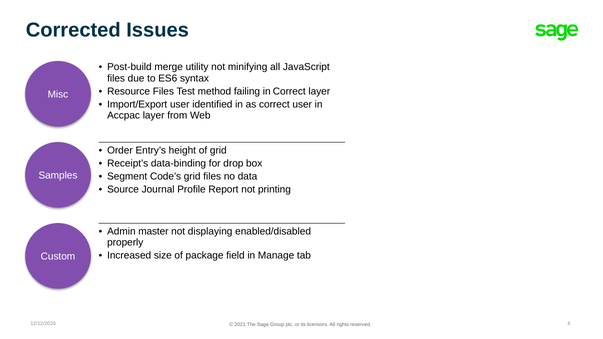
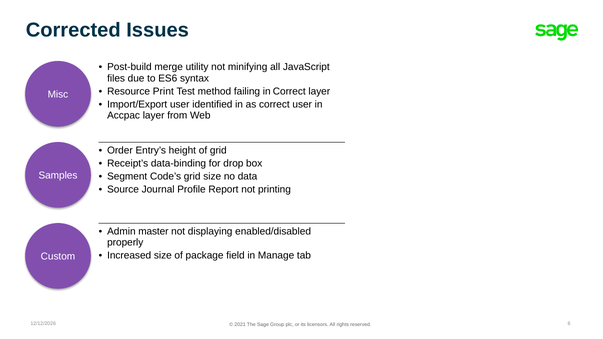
Resource Files: Files -> Print (163, 91)
grid files: files -> size (212, 177)
